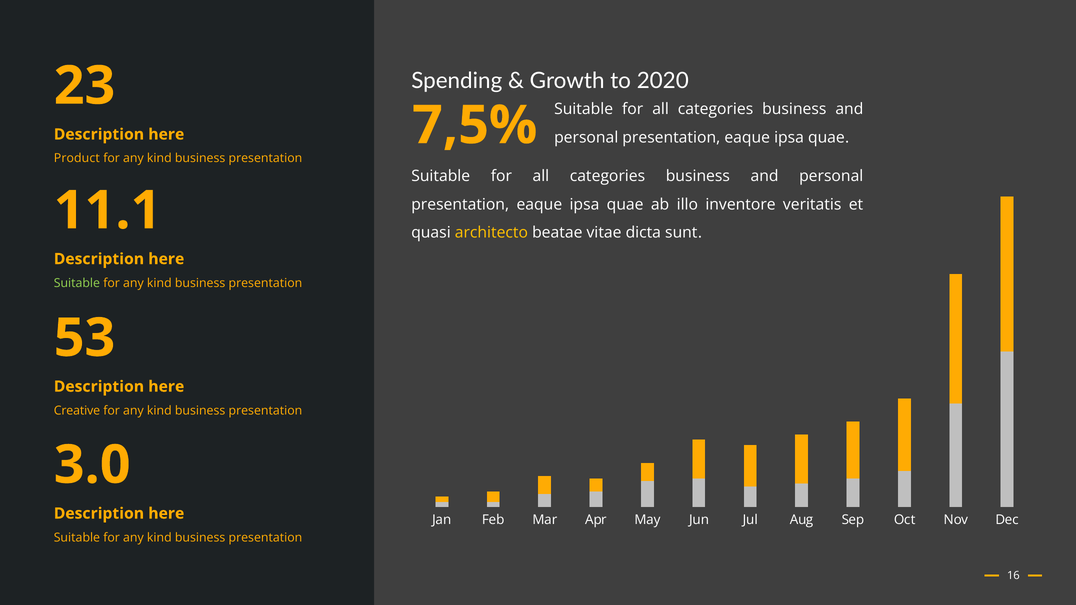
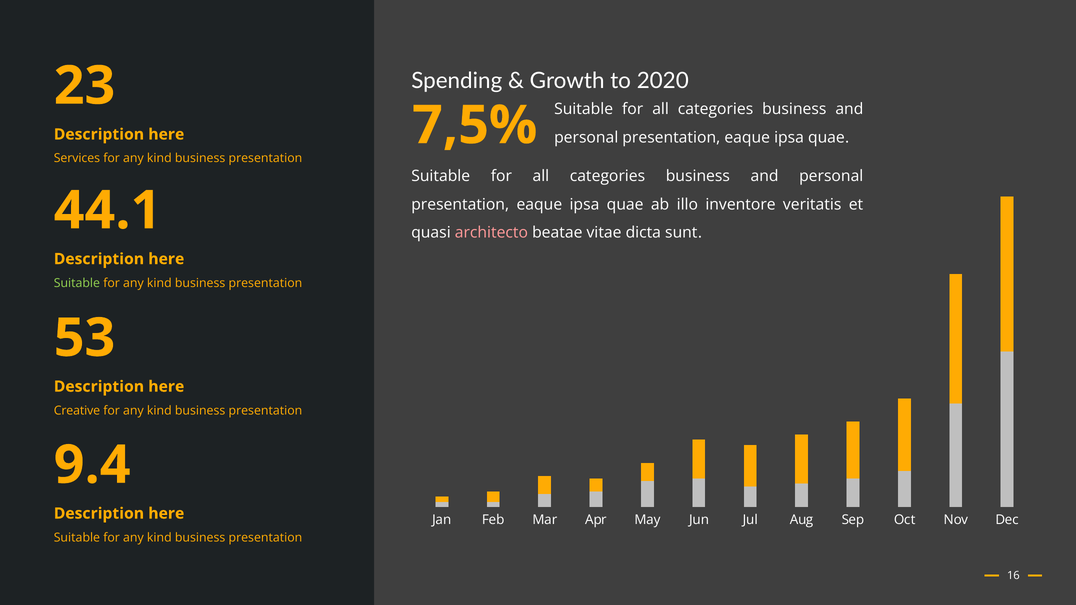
Product: Product -> Services (77, 158)
11.1: 11.1 -> 44.1 (108, 211)
architecto colour: yellow -> pink (491, 233)
3.0: 3.0 -> 9.4 (92, 465)
